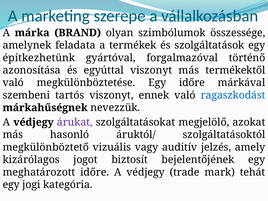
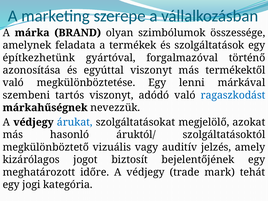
Egy időre: időre -> lenni (192, 83)
ennek: ennek -> adódó (154, 95)
árukat colour: purple -> blue (75, 122)
